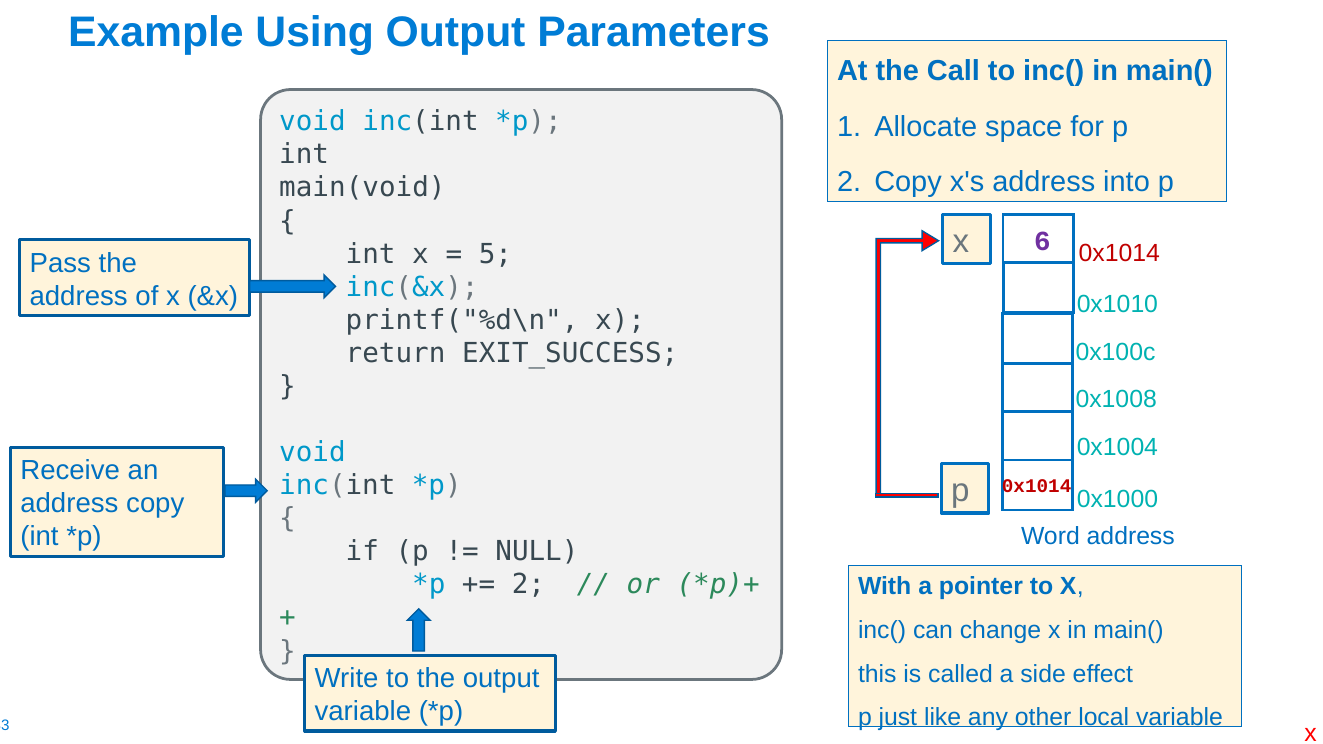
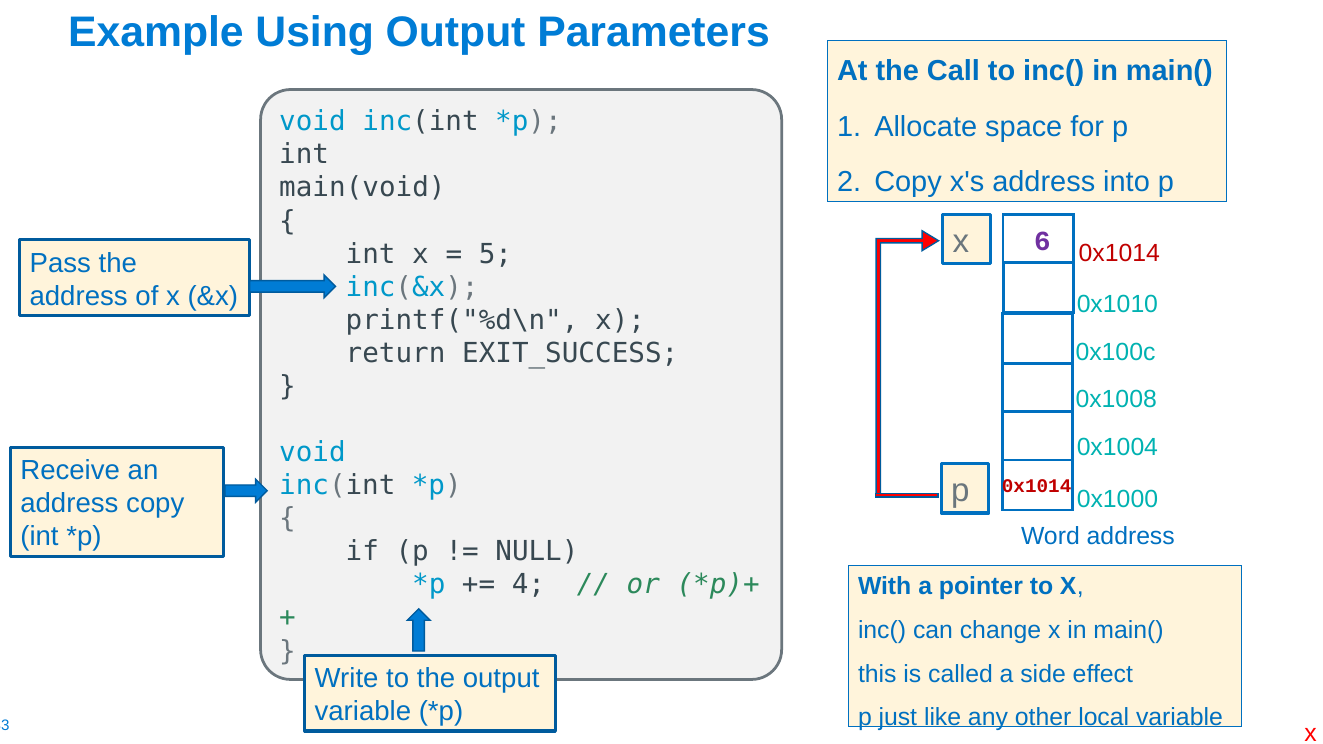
2: 2 -> 4 (528, 585)
